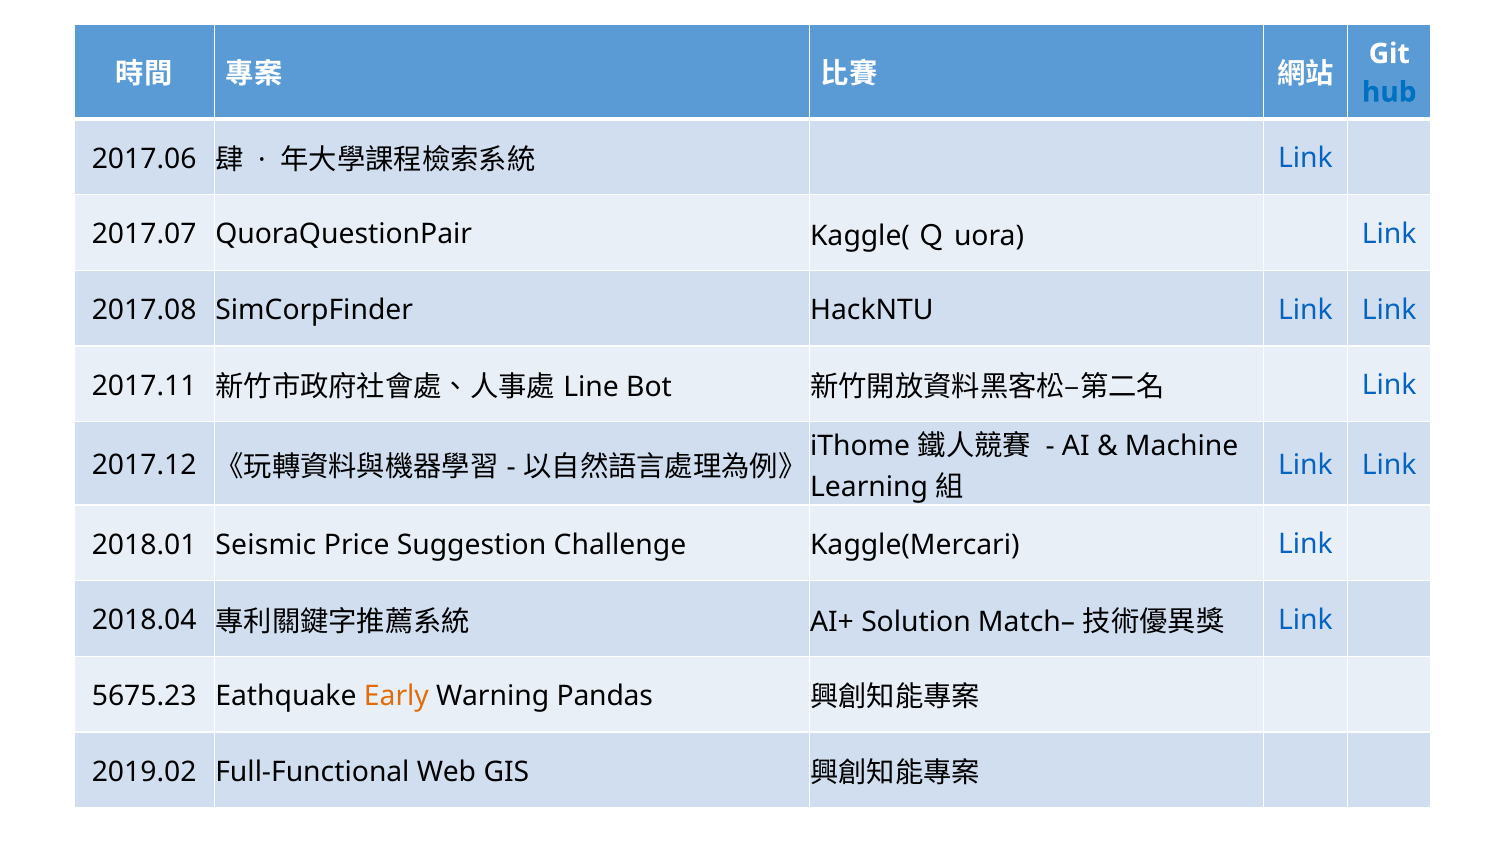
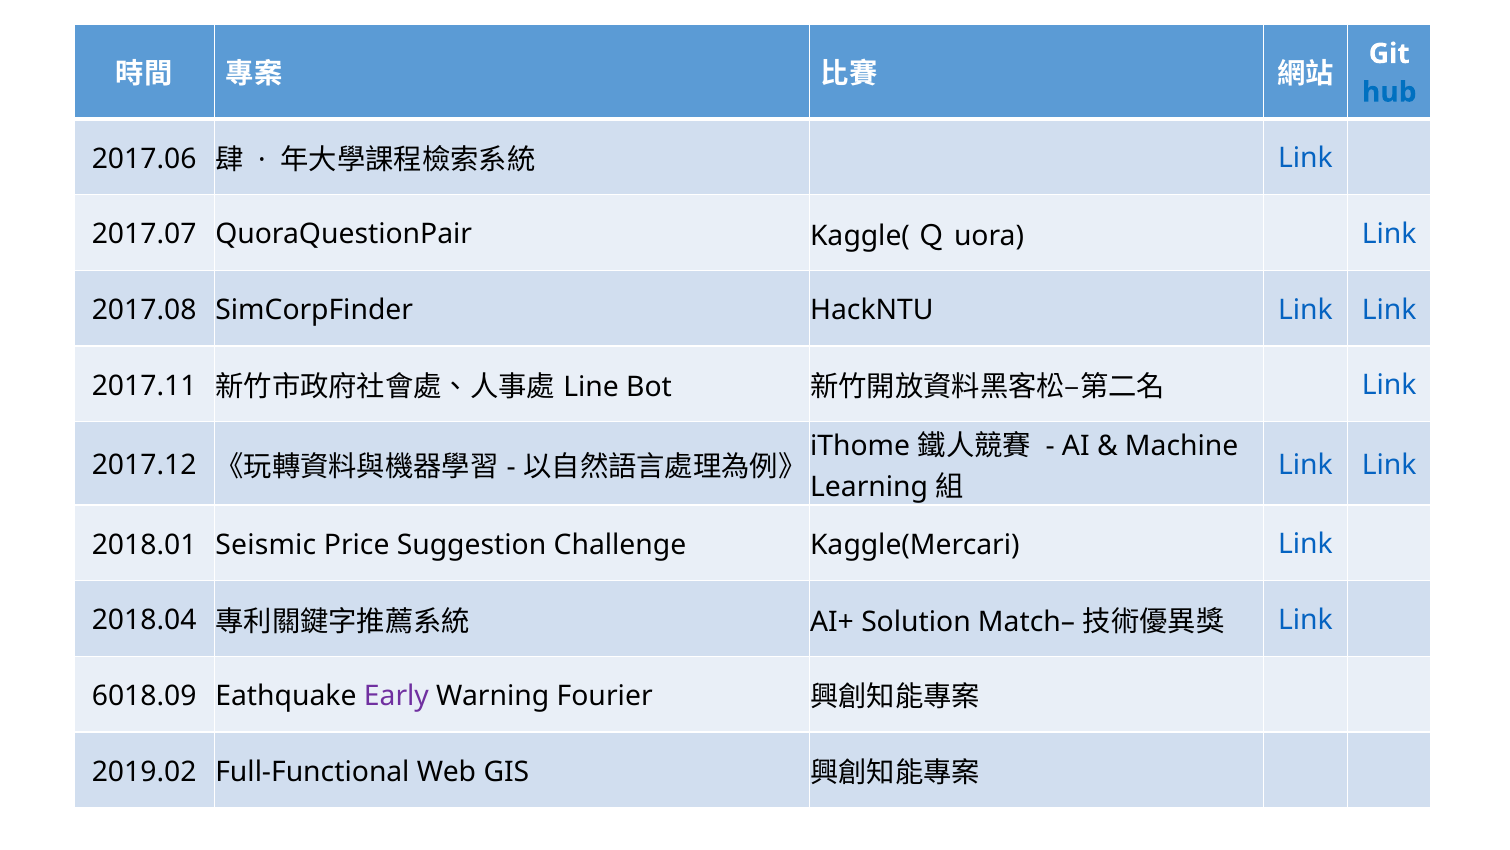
5675.23: 5675.23 -> 6018.09 (144, 696)
Early colour: orange -> purple (396, 696)
Pandas: Pandas -> Fourier (605, 696)
